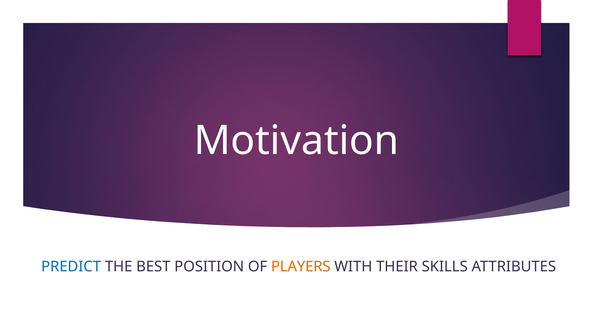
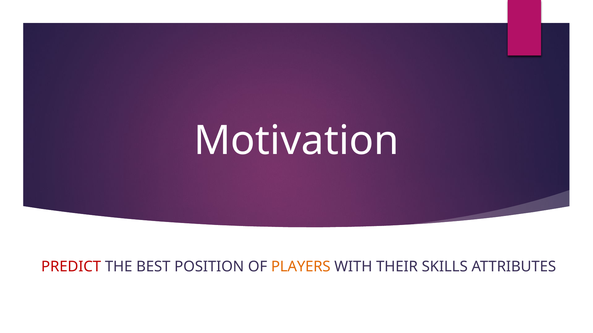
PREDICT colour: blue -> red (71, 267)
